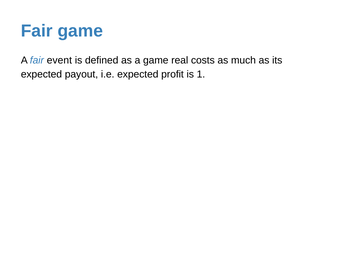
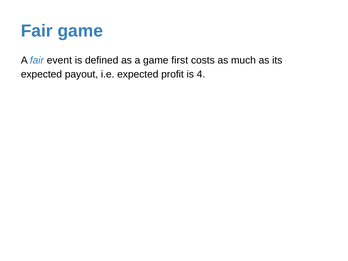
real: real -> first (180, 60)
1: 1 -> 4 (201, 74)
